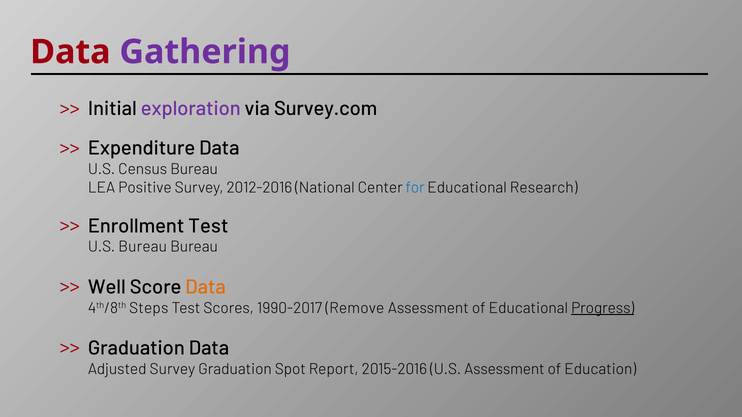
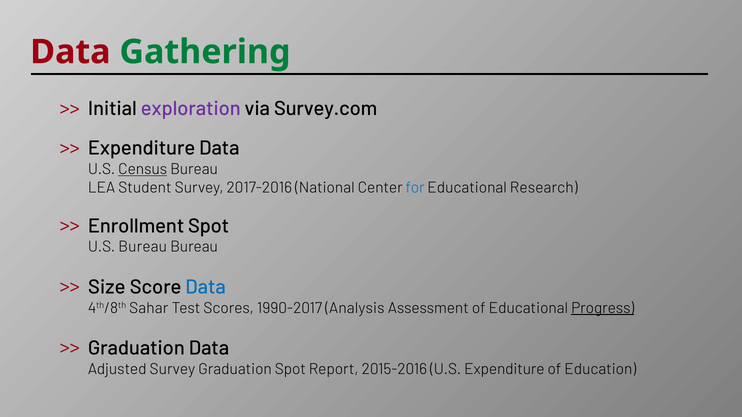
Gathering colour: purple -> green (205, 52)
Census underline: none -> present (143, 169)
Positive: Positive -> Student (145, 188)
2012-2016: 2012-2016 -> 2017-2016 (259, 188)
Enrollment Test: Test -> Spot (209, 226)
Well: Well -> Size (107, 287)
Data colour: orange -> blue (206, 287)
Steps: Steps -> Sahar (149, 308)
Remove: Remove -> Analysis (355, 308)
U.S Assessment: Assessment -> Expenditure (504, 369)
